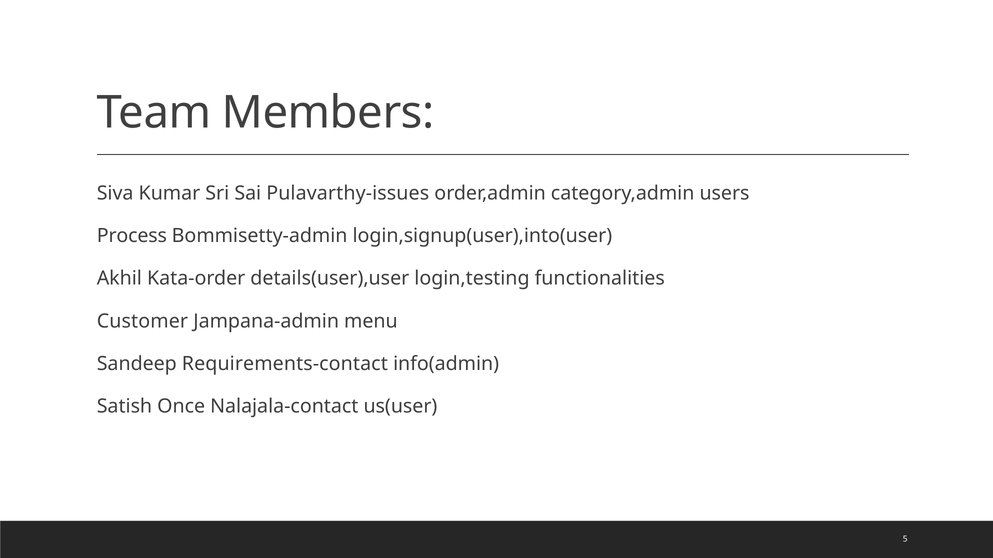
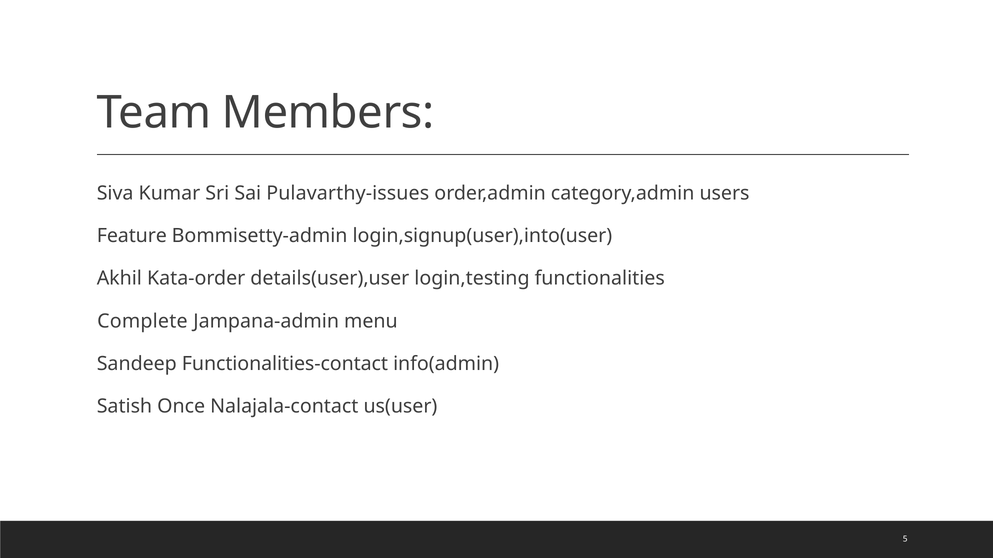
Process: Process -> Feature (132, 236)
Customer: Customer -> Complete (142, 321)
Requirements-contact: Requirements-contact -> Functionalities-contact (285, 364)
